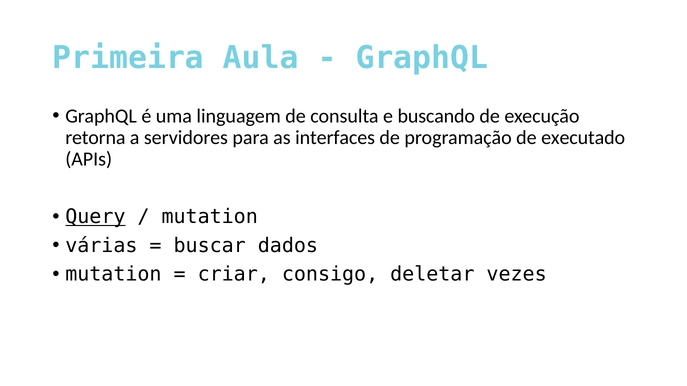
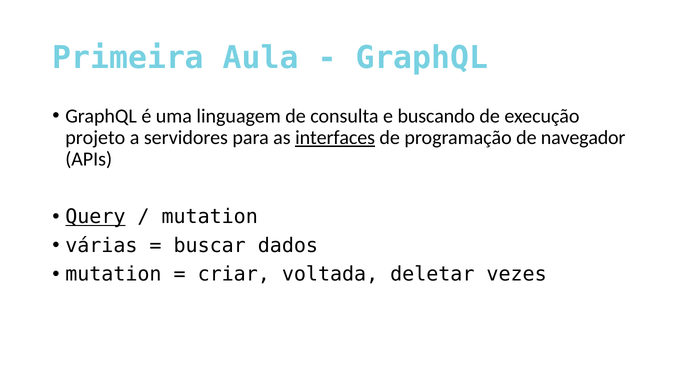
retorna: retorna -> projeto (95, 138)
interfaces underline: none -> present (335, 138)
executado: executado -> navegador (583, 138)
consigo: consigo -> voltada (330, 275)
